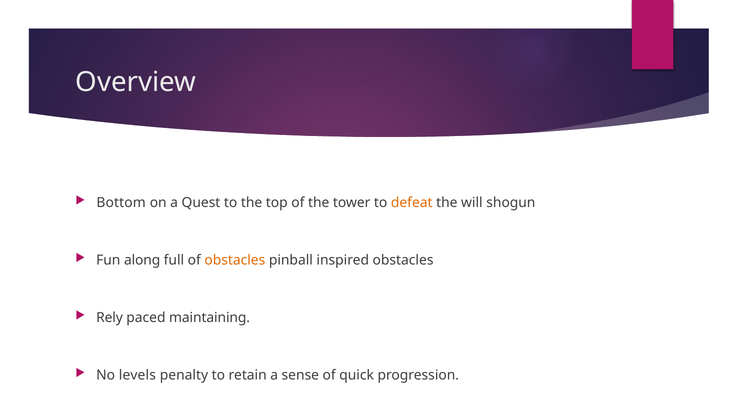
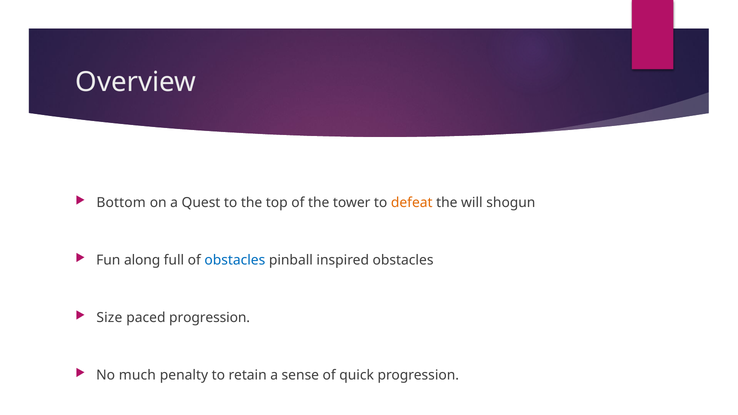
obstacles colour: orange -> blue (235, 260)
Rely: Rely -> Size (109, 318)
paced maintaining: maintaining -> progression (210, 318)
levels: levels -> much (137, 375)
